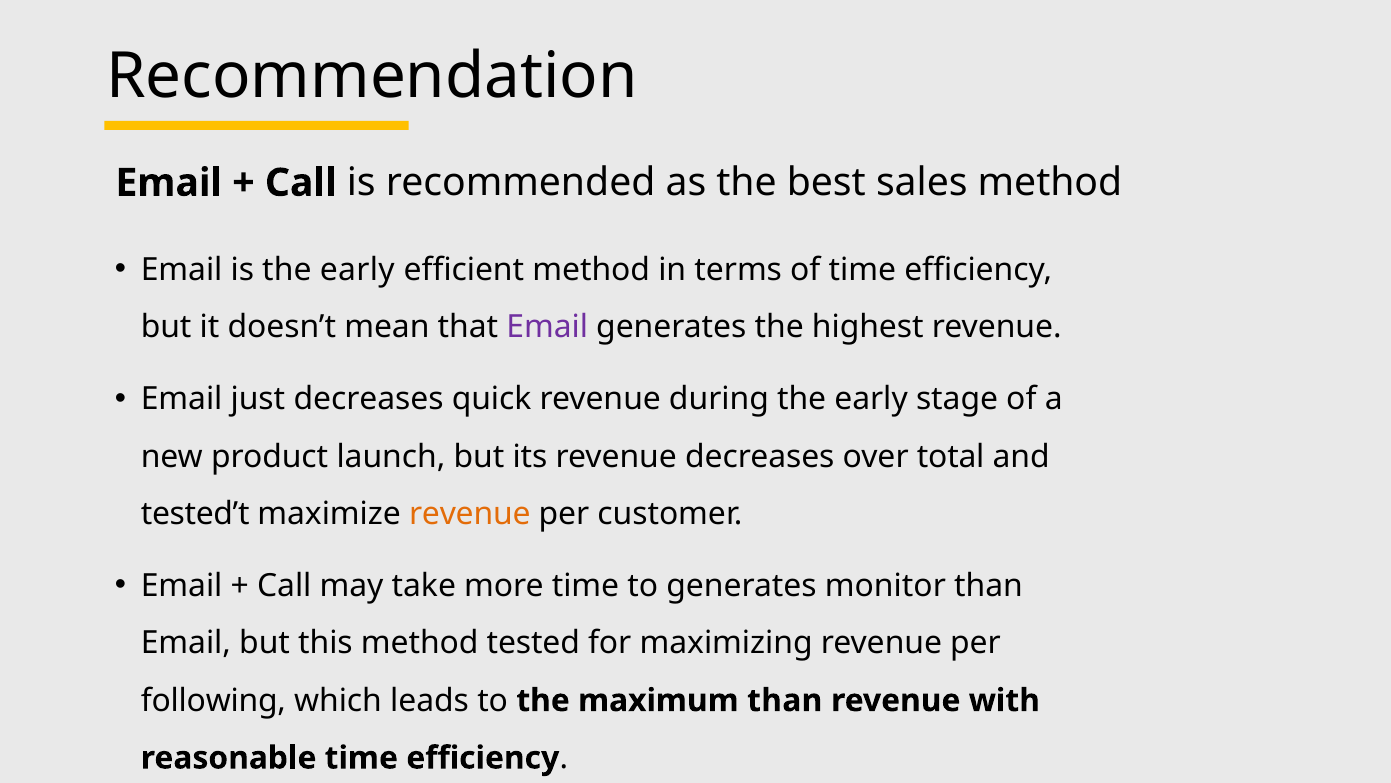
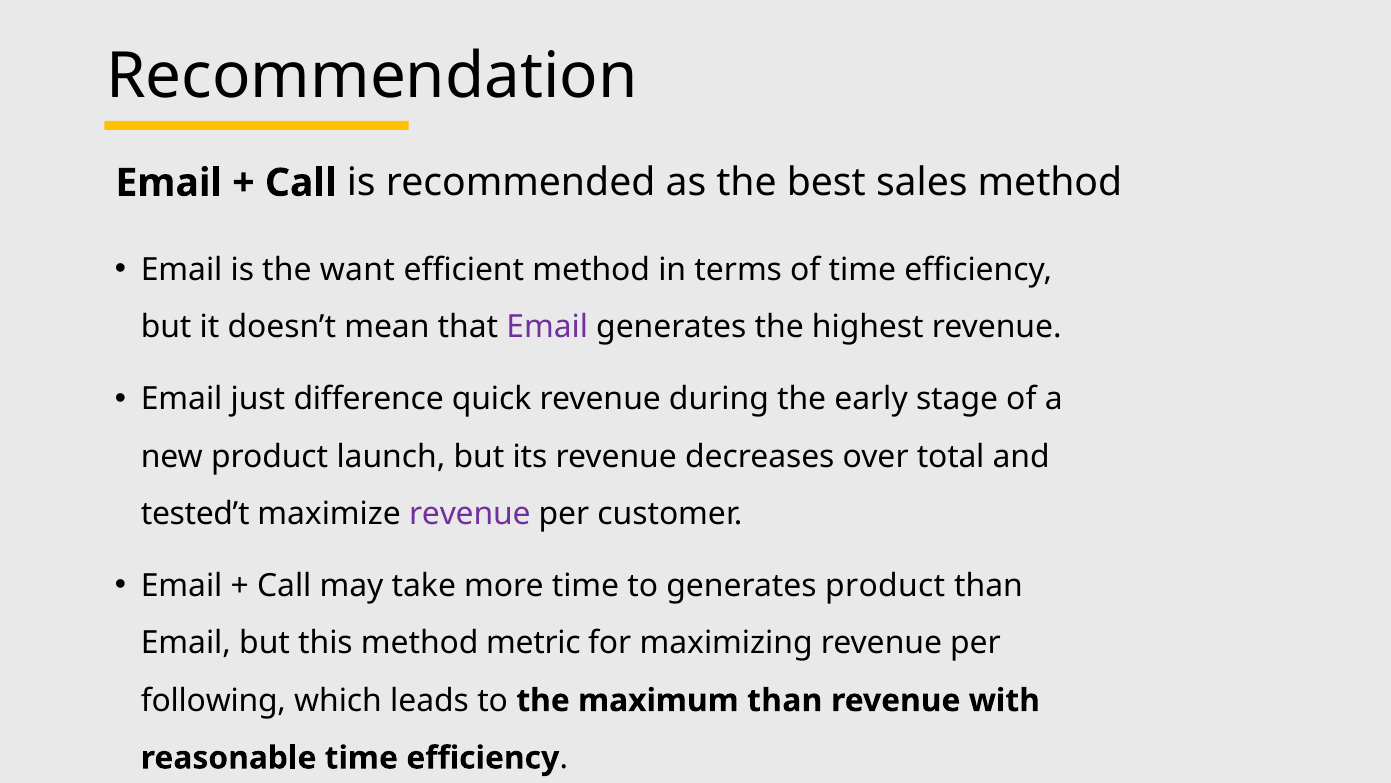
is the early: early -> want (357, 270)
just decreases: decreases -> difference (369, 399)
revenue colour: orange -> purple (470, 514)
generates monitor: monitor -> product (885, 585)
tested: tested -> metric (533, 643)
